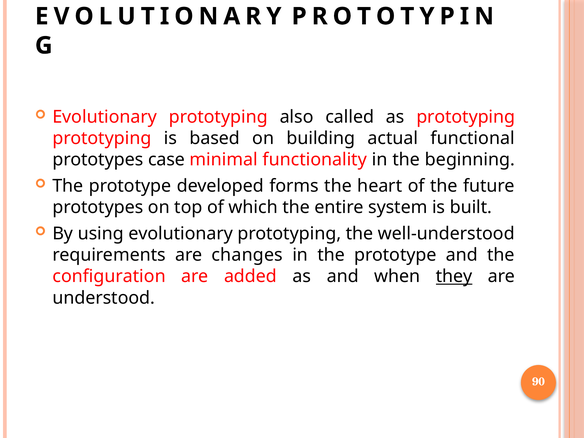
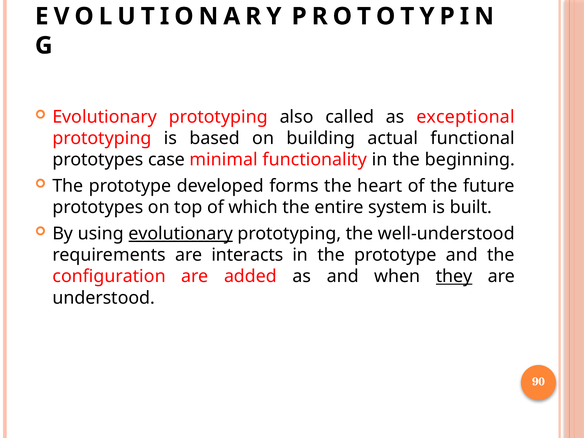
as prototyping: prototyping -> exceptional (466, 117)
evolutionary underline: none -> present (181, 234)
changes: changes -> interacts (247, 255)
